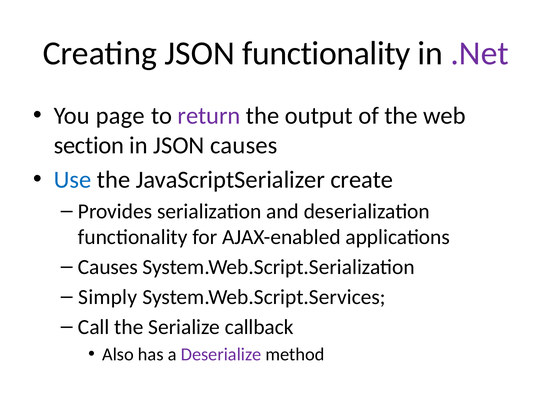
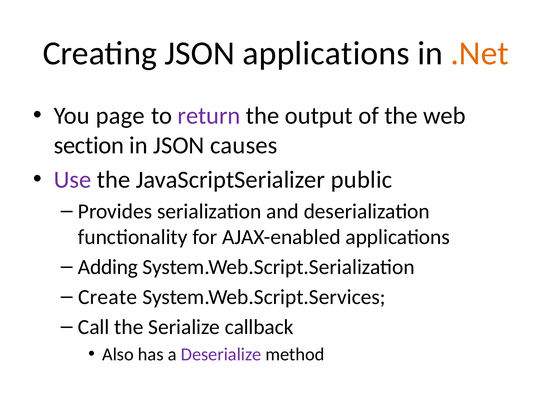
JSON functionality: functionality -> applications (326, 53)
.Net colour: purple -> orange (480, 53)
Use colour: blue -> purple (73, 180)
create: create -> public (362, 180)
Causes: Causes -> Adding (108, 267)
Simply: Simply -> Create (108, 297)
